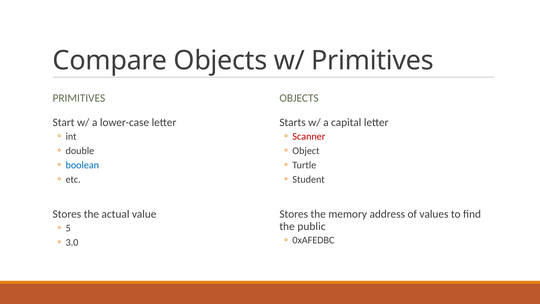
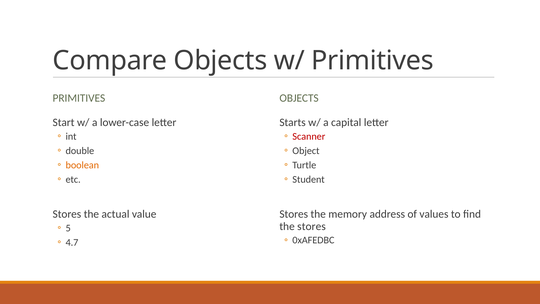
boolean colour: blue -> orange (82, 165)
the public: public -> stores (312, 226)
3.0: 3.0 -> 4.7 (72, 242)
